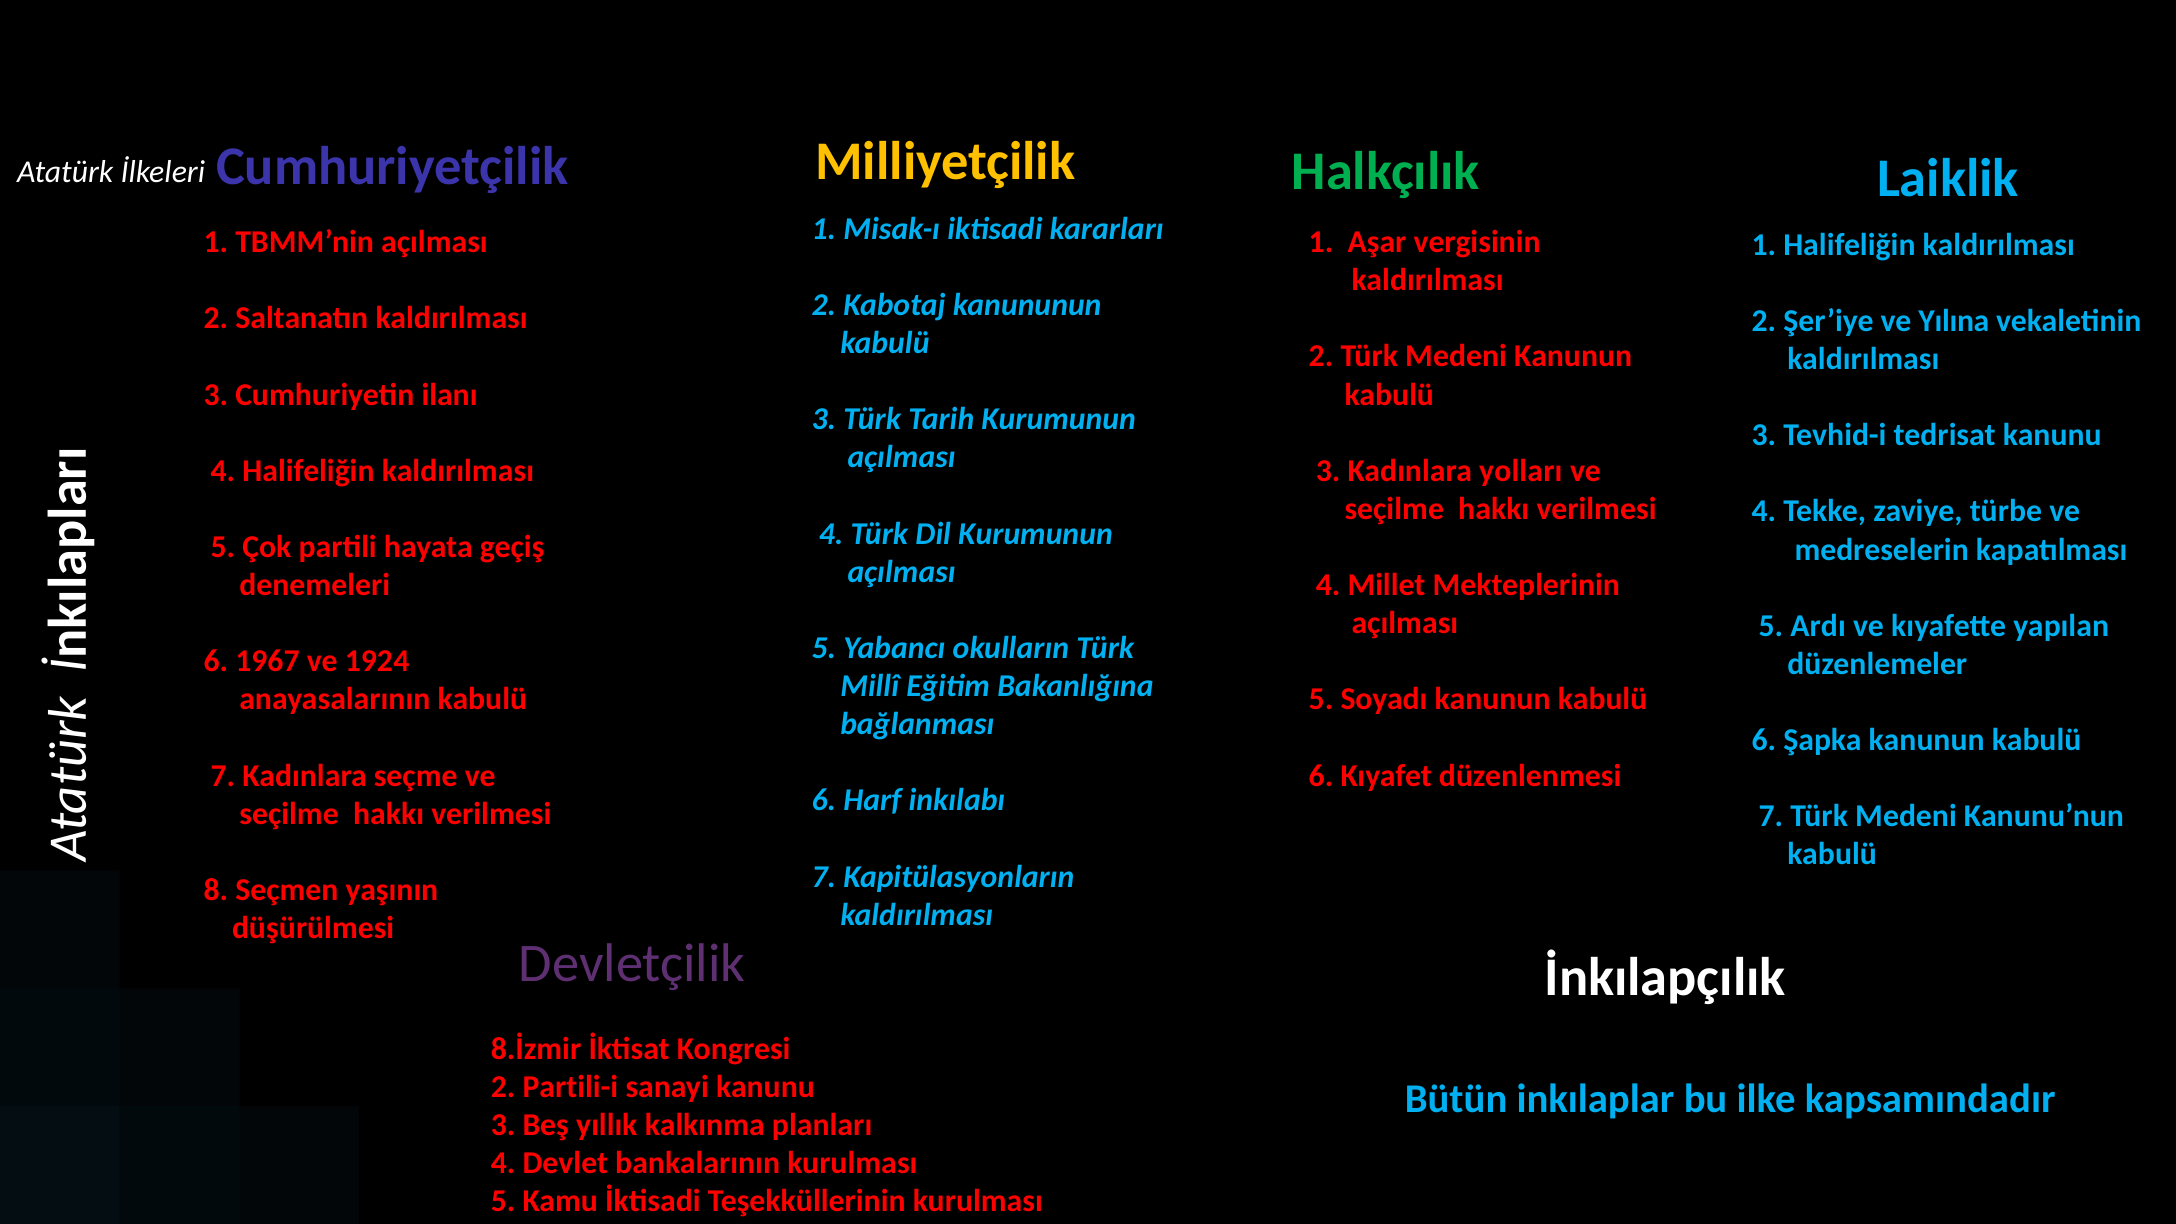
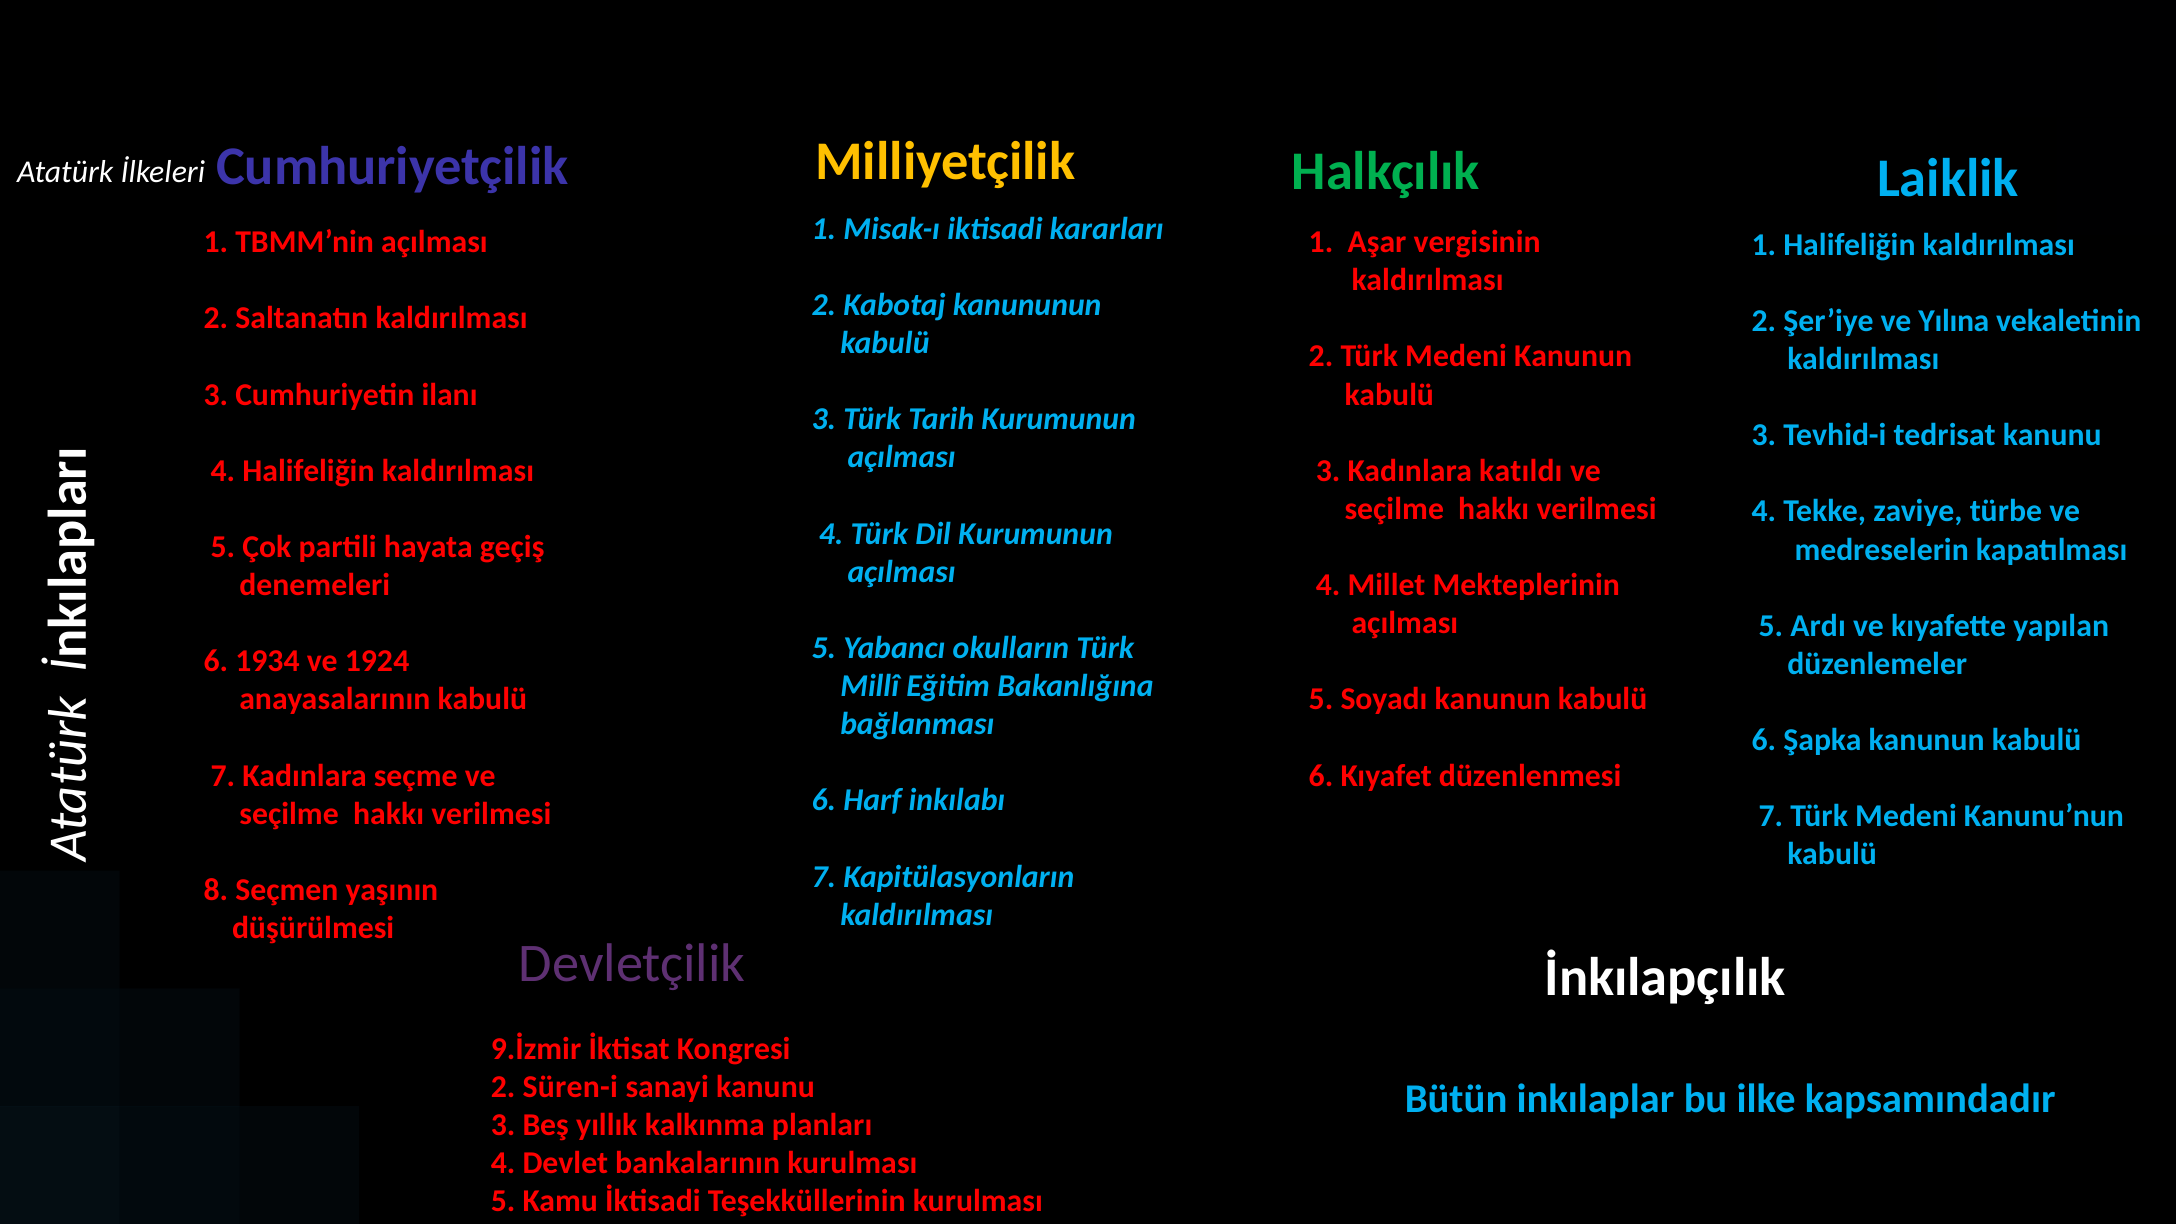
yolları: yolları -> katıldı (1521, 471)
1967: 1967 -> 1934 (267, 661)
8.İzmir: 8.İzmir -> 9.İzmir (536, 1049)
Partili-i: Partili-i -> Süren-i (570, 1087)
